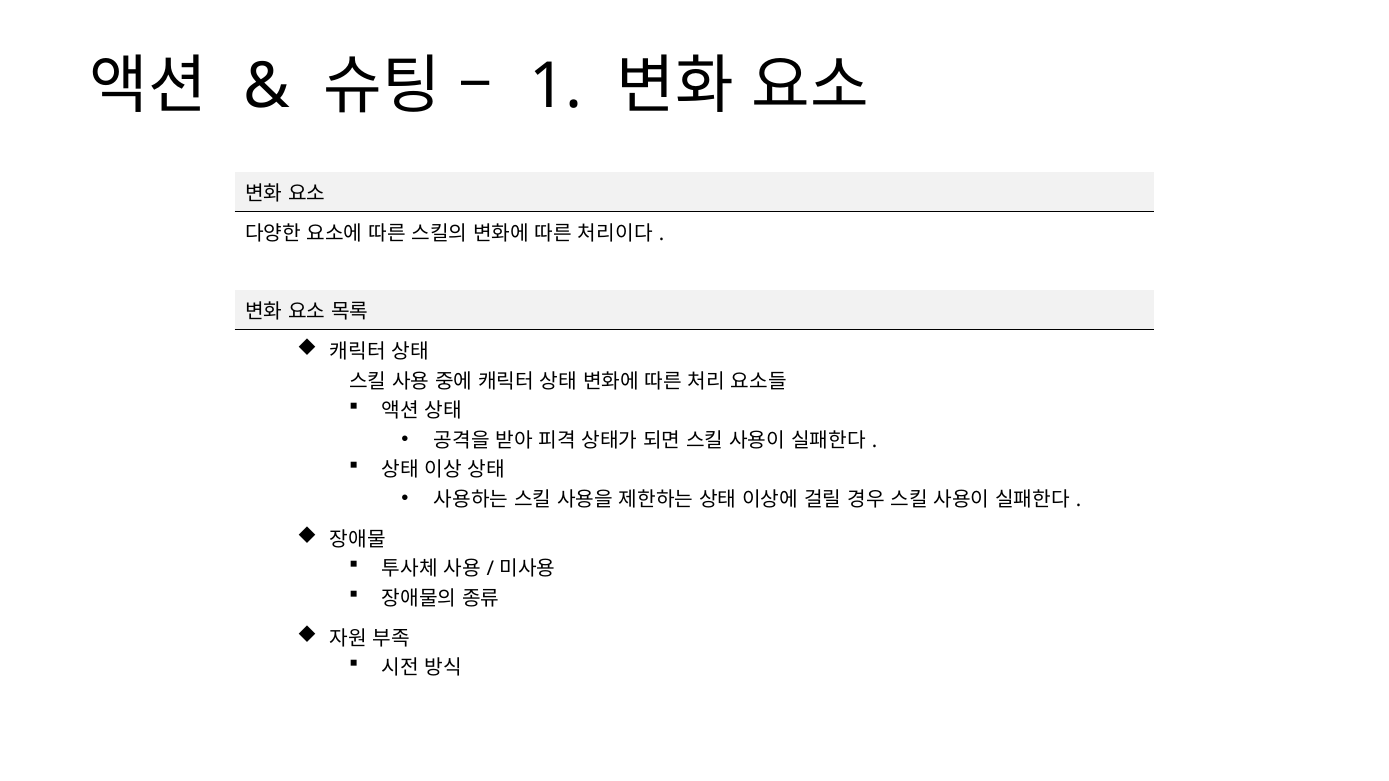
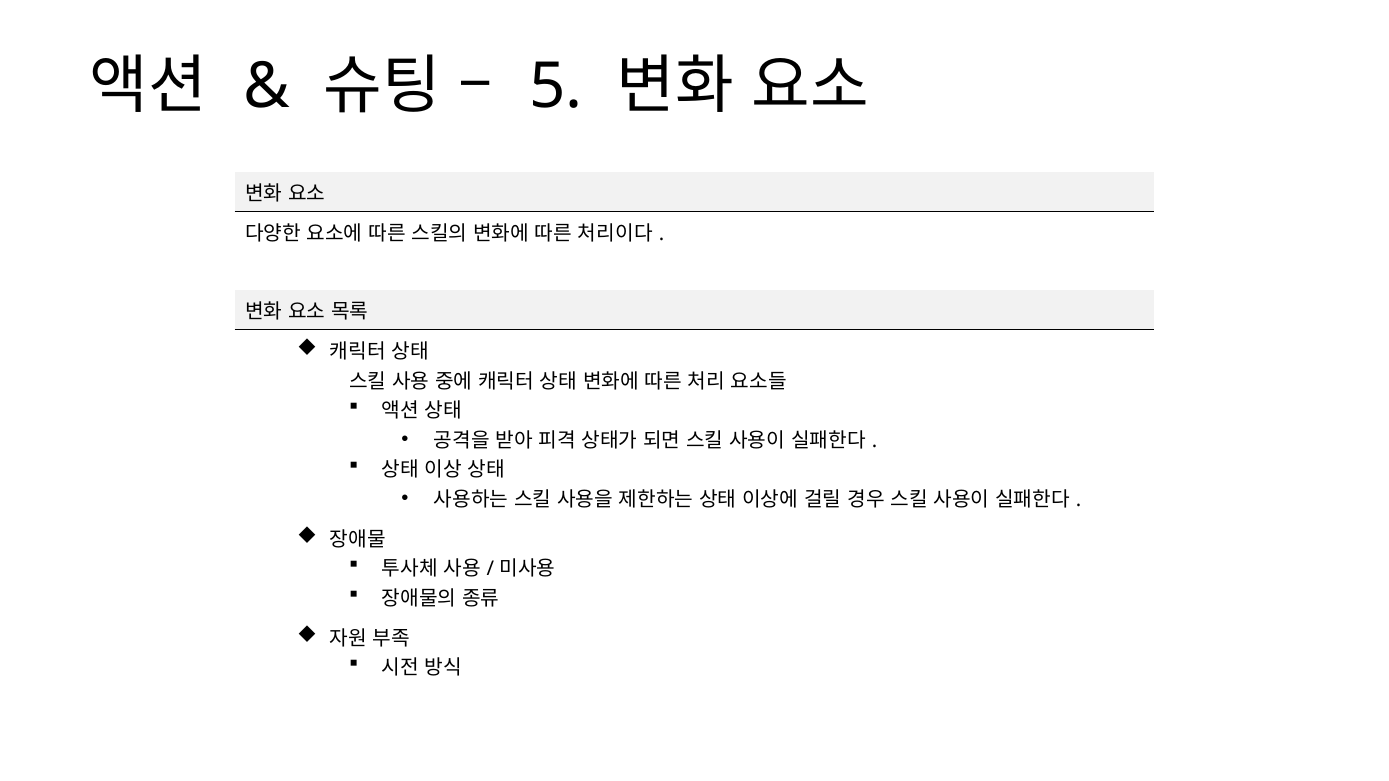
1: 1 -> 5 (556, 86)
